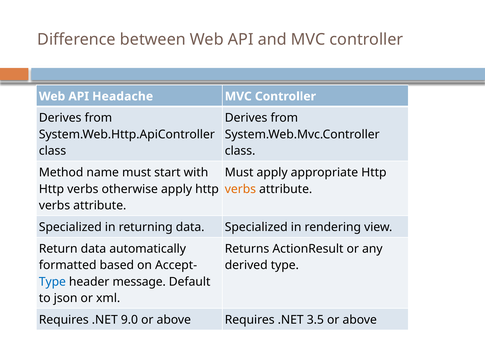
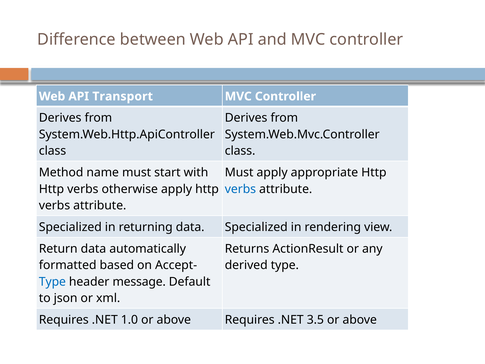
Headache: Headache -> Transport (123, 96)
verbs colour: orange -> blue (240, 189)
9.0: 9.0 -> 1.0 (129, 320)
